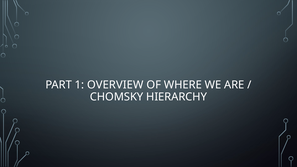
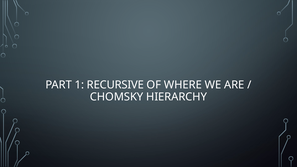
OVERVIEW: OVERVIEW -> RECURSIVE (115, 85)
